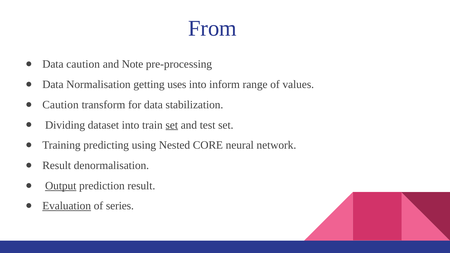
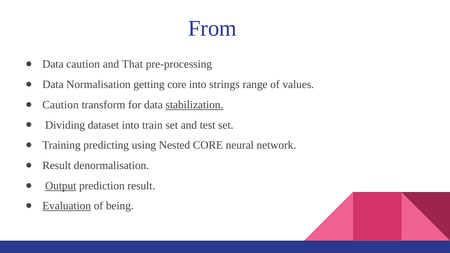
Note: Note -> That (132, 64)
getting uses: uses -> core (177, 85)
inform: inform -> strings (224, 85)
stabilization underline: none -> present (194, 105)
set underline: present -> none (172, 125)
series: series -> being (120, 206)
